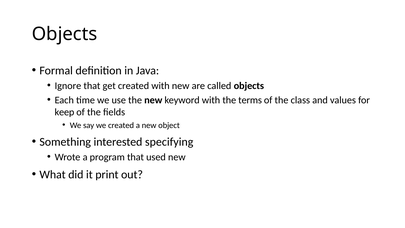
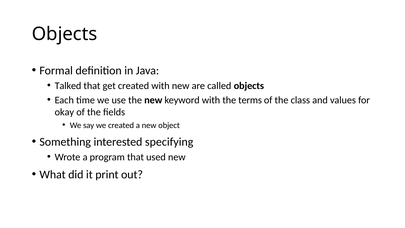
Ignore: Ignore -> Talked (68, 86)
keep: keep -> okay (64, 112)
